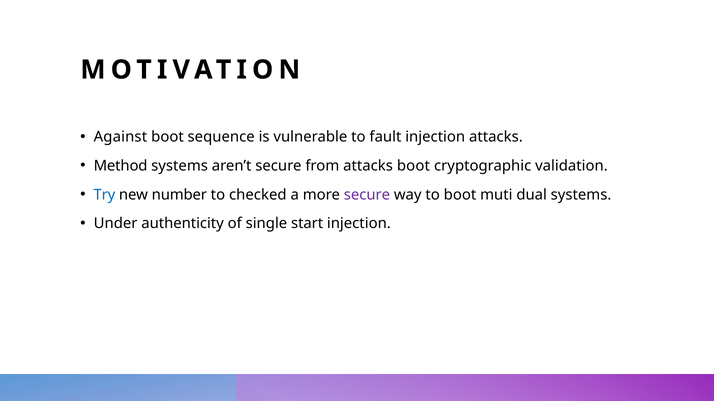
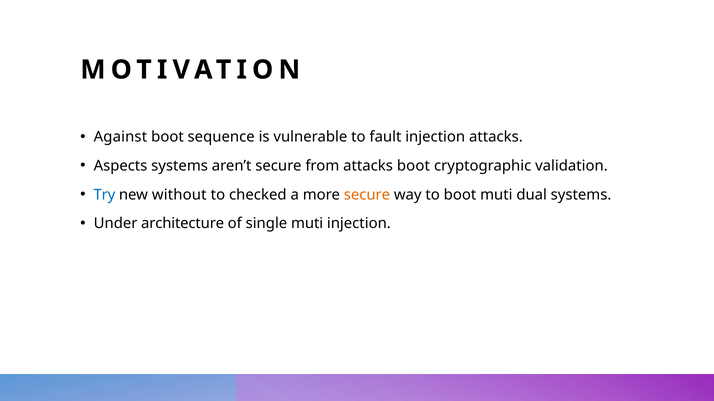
Method: Method -> Aspects (121, 166)
number: number -> without (179, 195)
secure colour: purple -> orange (367, 195)
authenticity: authenticity -> architecture (183, 224)
single start: start -> muti (307, 224)
